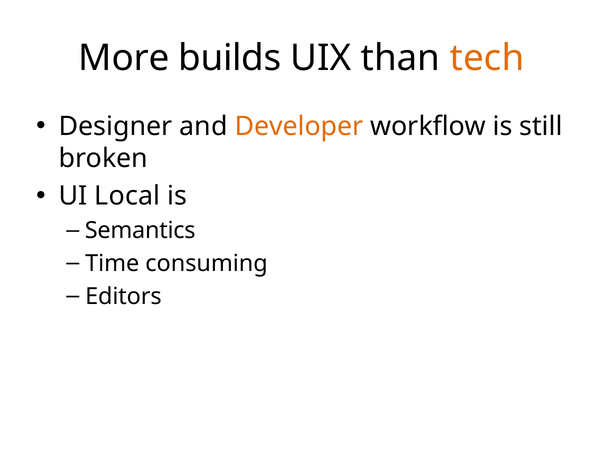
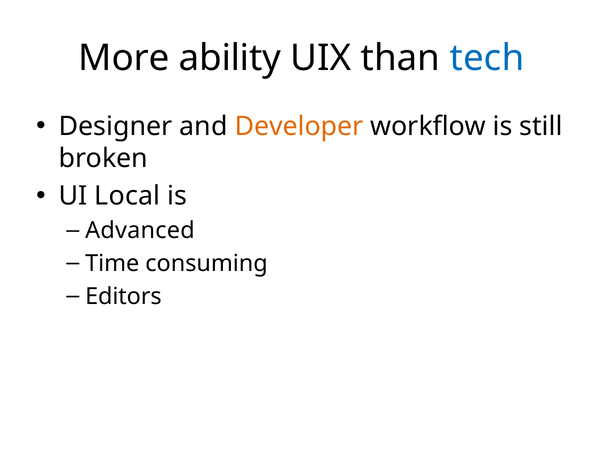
builds: builds -> ability (230, 58)
tech colour: orange -> blue (487, 58)
Semantics: Semantics -> Advanced (140, 231)
